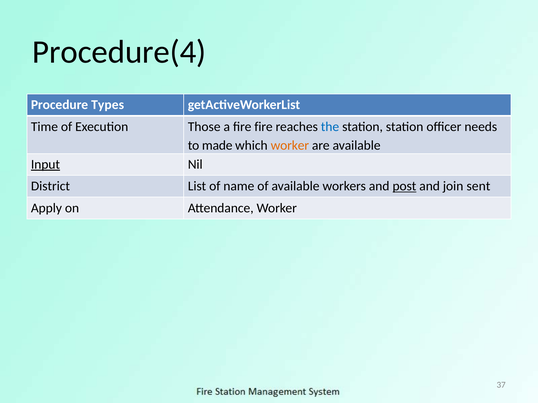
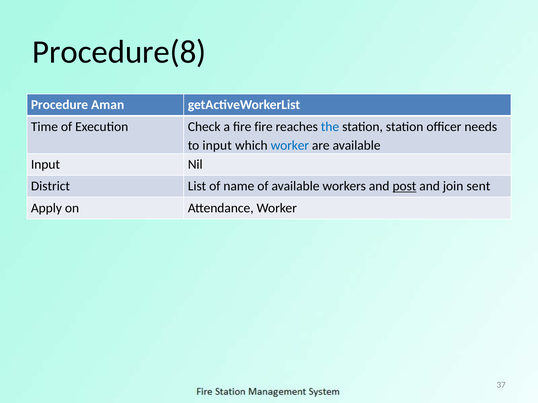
Procedure(4: Procedure(4 -> Procedure(8 (119, 52)
Types: Types -> Aman (108, 105)
Those: Those -> Check (204, 127)
to made: made -> input (217, 146)
worker colour: orange -> blue (290, 146)
Input underline: present -> none (45, 165)
